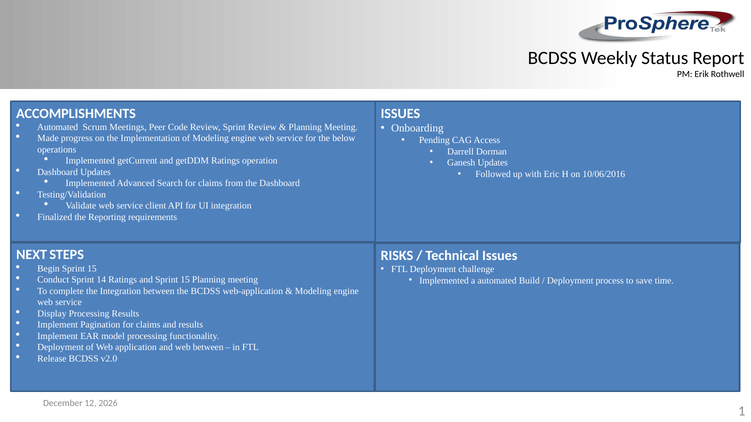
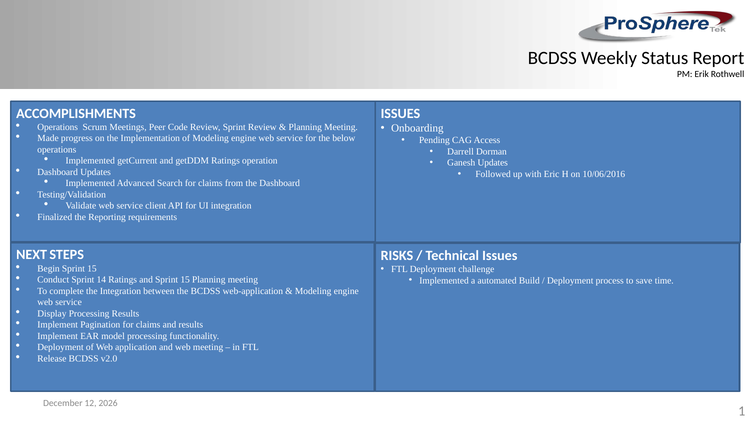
Automated: Automated -> Operations (58, 127)
web between: between -> meeting (208, 348)
